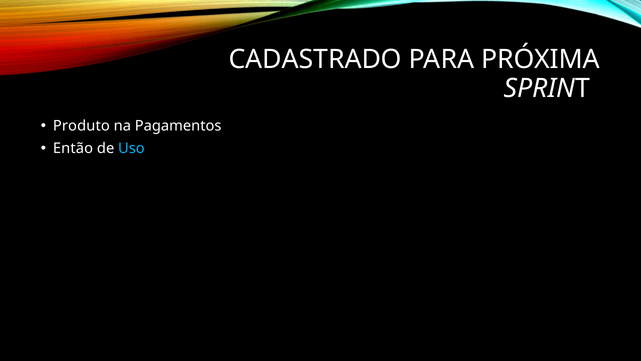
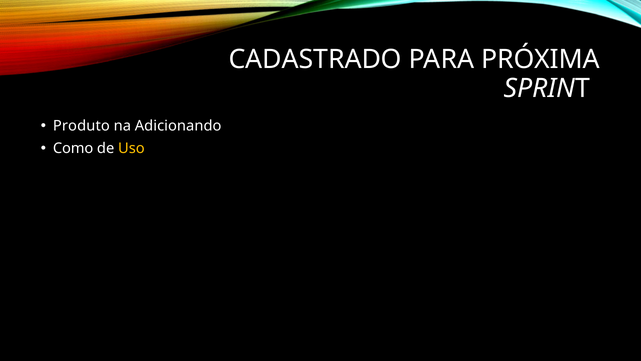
Pagamentos: Pagamentos -> Adicionando (178, 126)
Então: Então -> Como (73, 148)
Uso colour: light blue -> yellow (131, 148)
